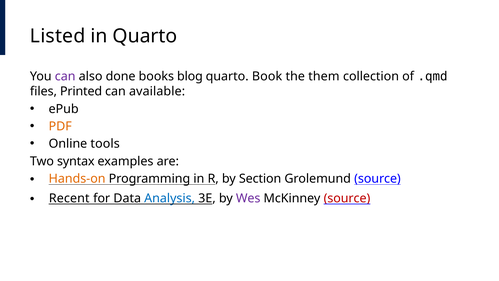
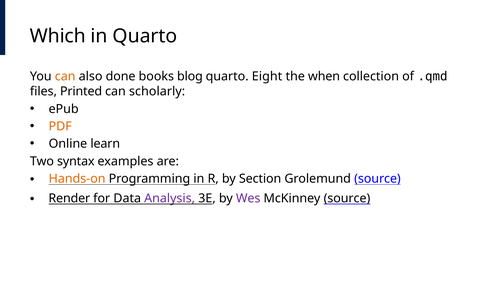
Listed: Listed -> Which (58, 36)
can colour: purple -> orange (65, 76)
Book: Book -> Eight (267, 76)
them: them -> when (324, 76)
available: available -> scholarly (157, 91)
tools: tools -> learn (105, 144)
Recent: Recent -> Render (69, 198)
Analysis colour: blue -> purple (170, 198)
source colour: red -> black (347, 198)
